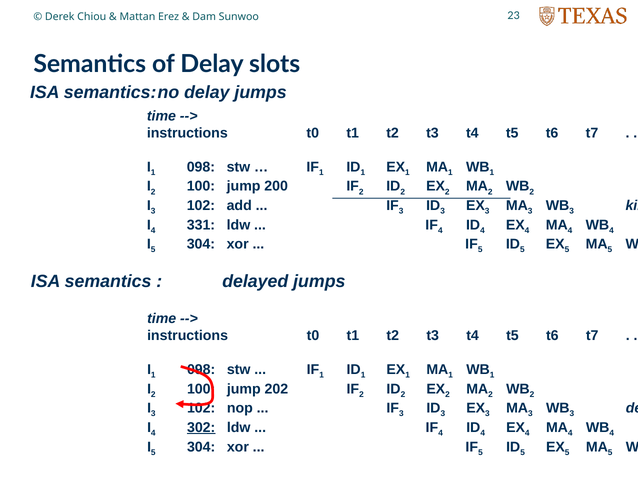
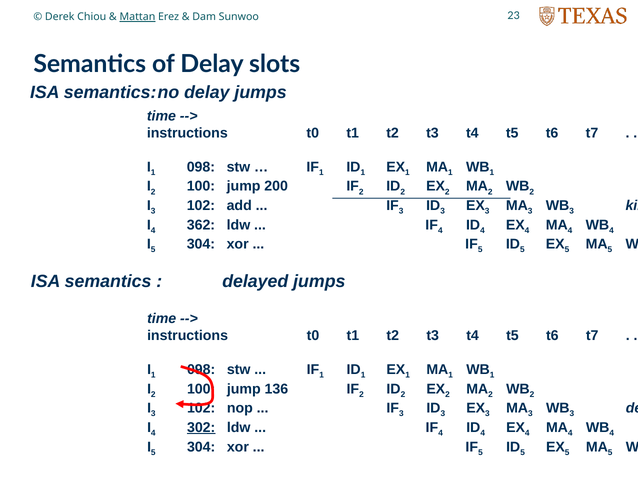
Mattan underline: none -> present (137, 17)
331: 331 -> 362 (201, 225)
202: 202 -> 136 (276, 389)
